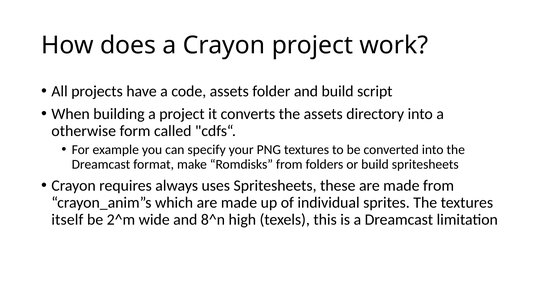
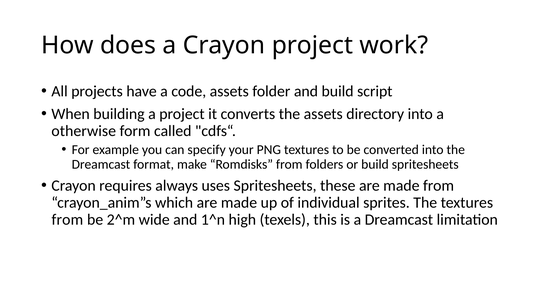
itself: itself -> from (67, 220)
8^n: 8^n -> 1^n (213, 220)
